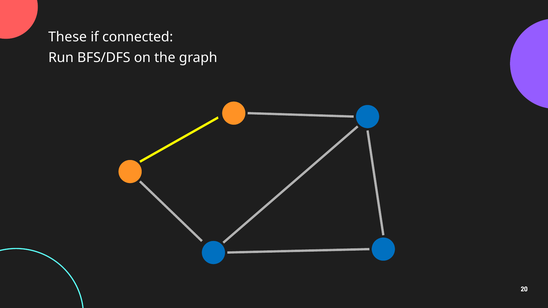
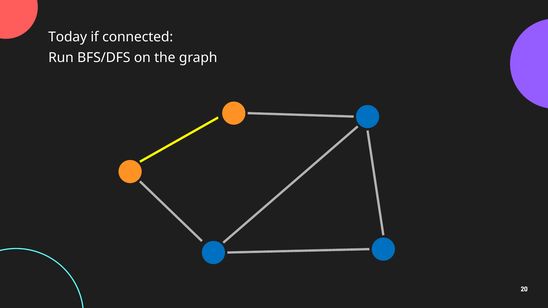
These: These -> Today (68, 37)
